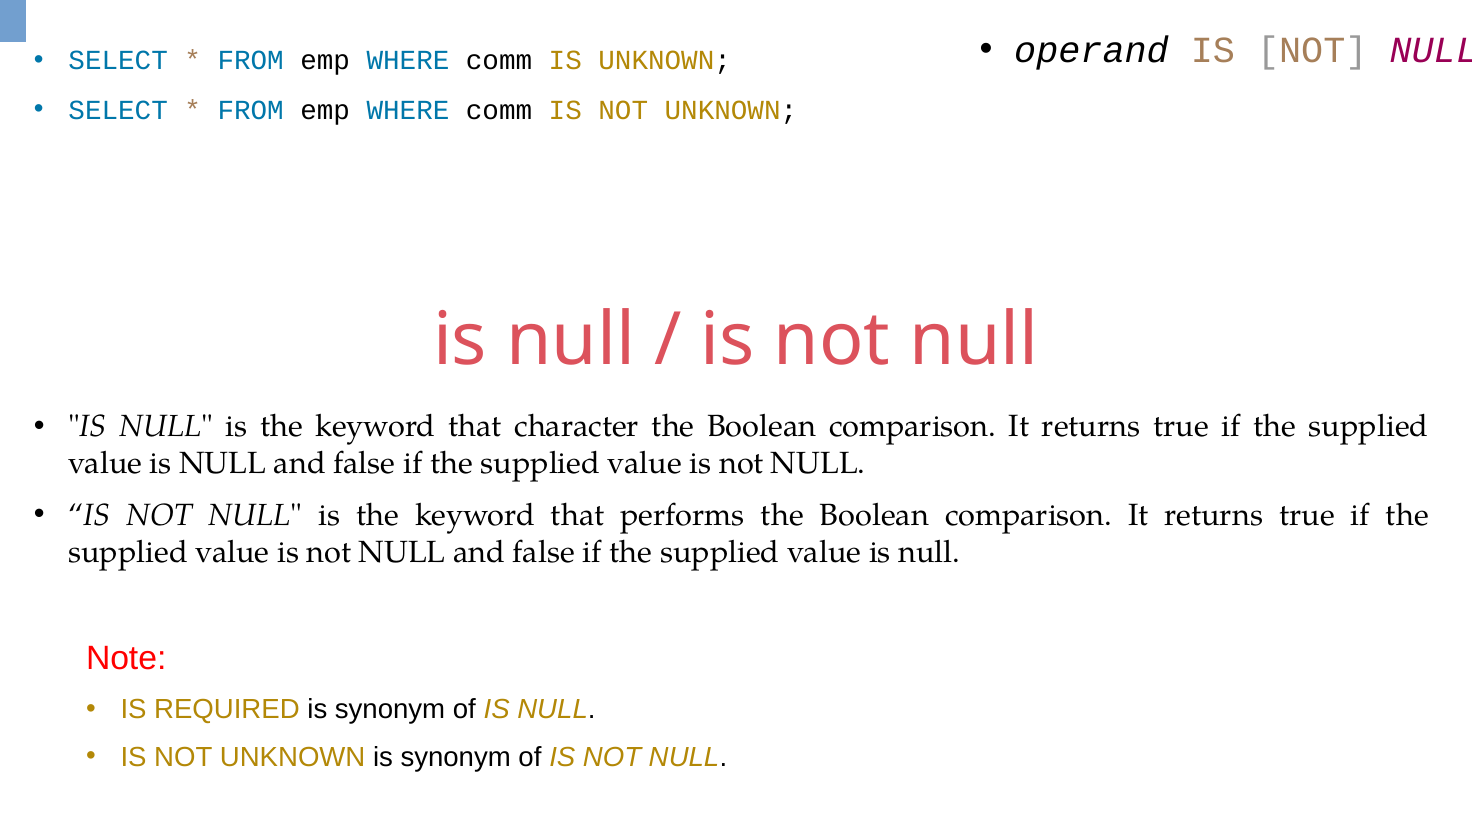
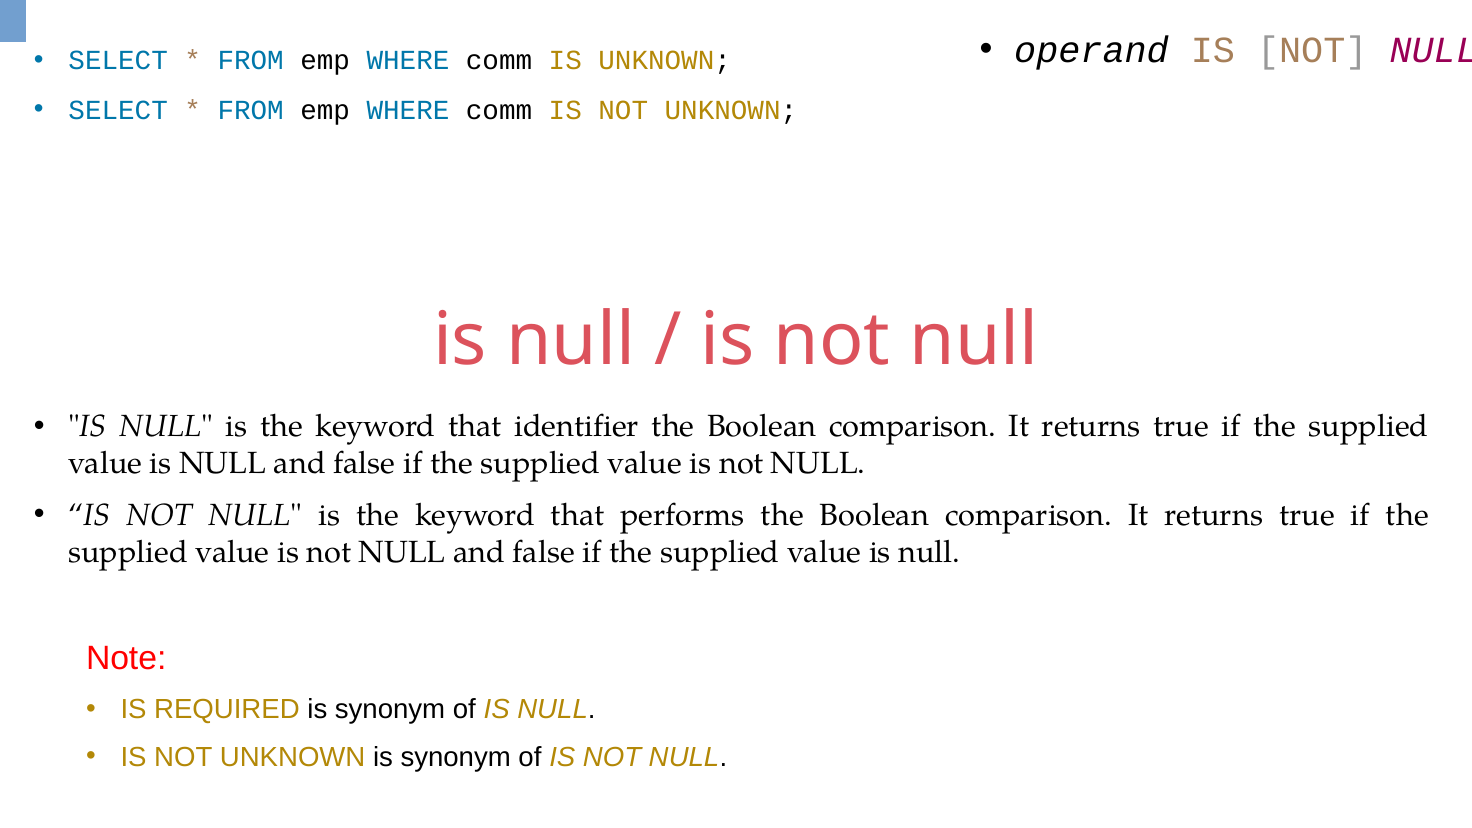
character: character -> identifier (577, 427)
